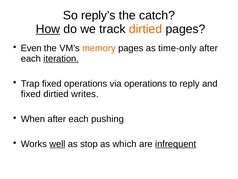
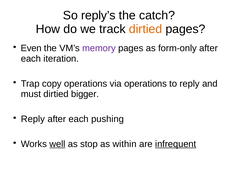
How underline: present -> none (48, 29)
memory colour: orange -> purple (99, 48)
time-only: time-only -> form-only (177, 48)
iteration underline: present -> none (61, 58)
Trap fixed: fixed -> copy (52, 83)
fixed: fixed -> must (31, 94)
writes: writes -> bigger (85, 94)
When: When -> Reply (33, 119)
which: which -> within (125, 144)
